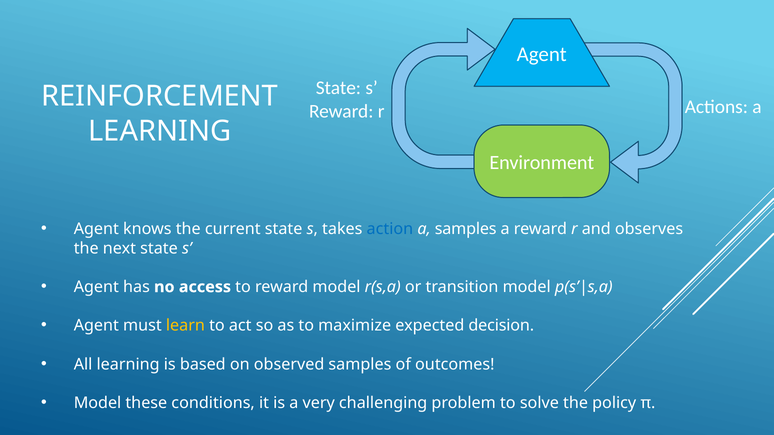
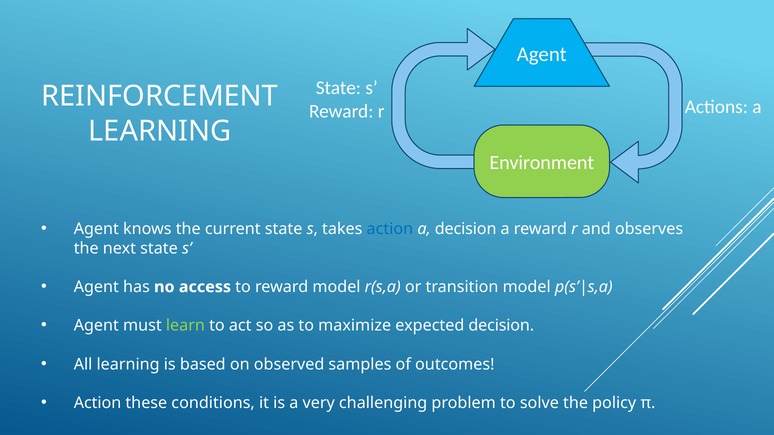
a samples: samples -> decision (466, 229)
learn colour: yellow -> light green (185, 326)
Model: Model -> Action (98, 403)
